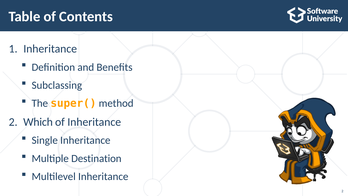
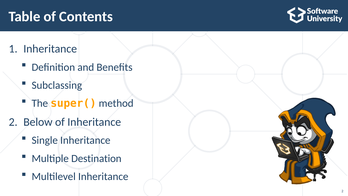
Which: Which -> Below (38, 122)
